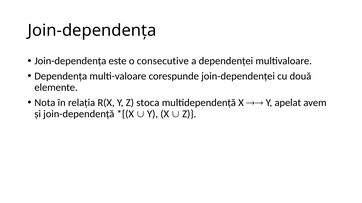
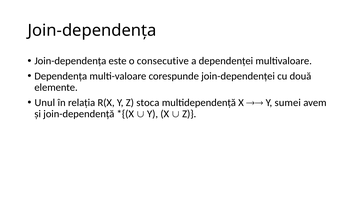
Nota: Nota -> Unul (45, 103)
apelat: apelat -> sumei (288, 103)
